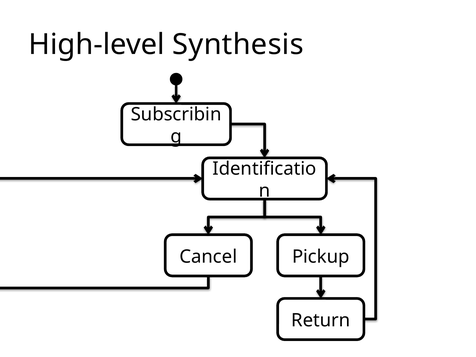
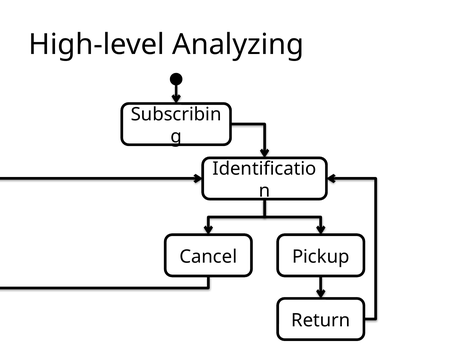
Synthesis: Synthesis -> Analyzing (238, 44)
